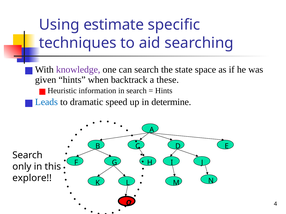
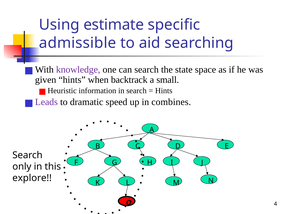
techniques: techniques -> admissible (78, 43)
these: these -> small (168, 80)
Leads colour: blue -> purple (46, 102)
determine: determine -> combines (171, 102)
